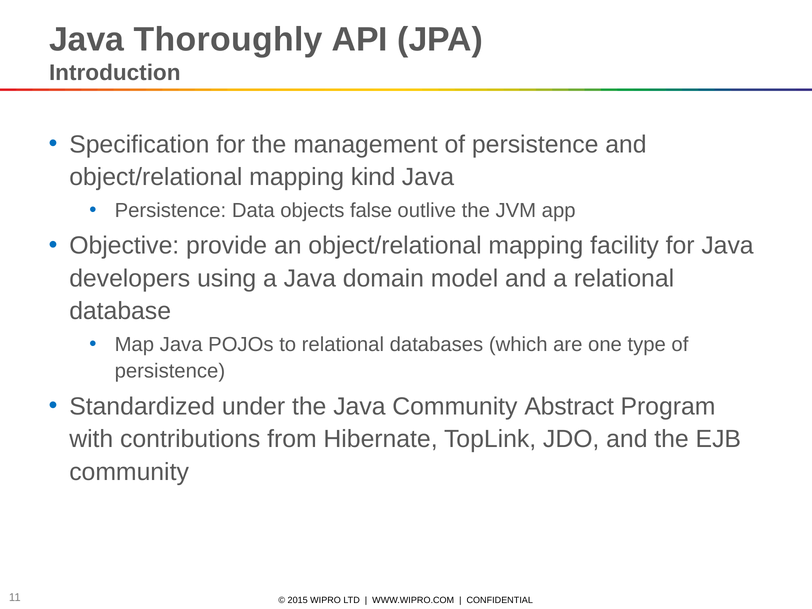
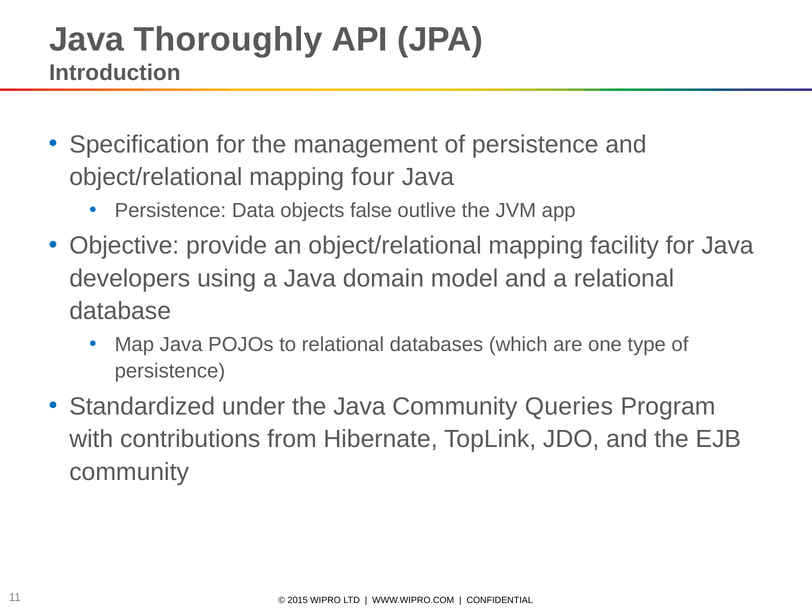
kind: kind -> four (373, 177)
Abstract: Abstract -> Queries (569, 407)
